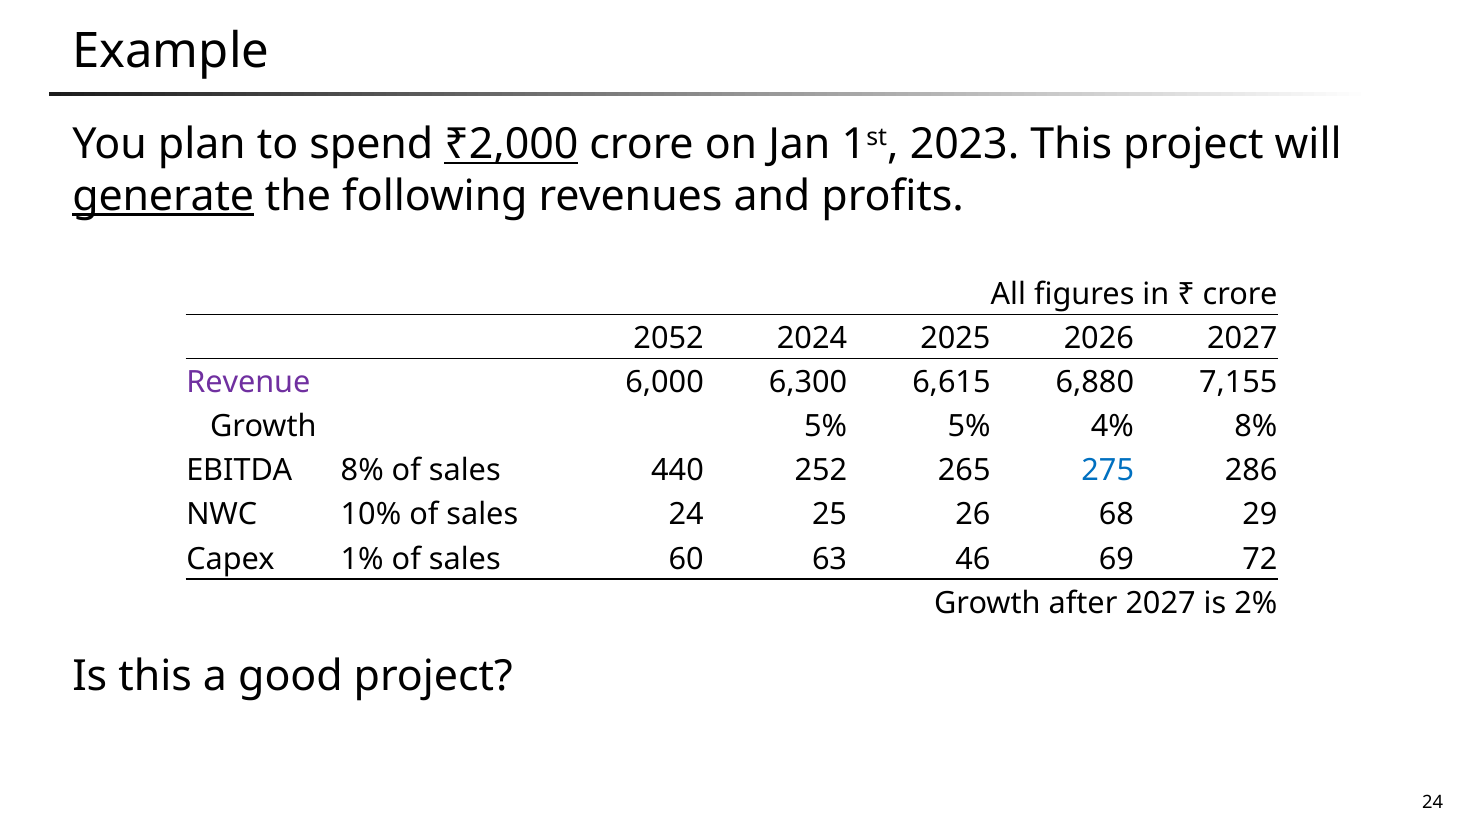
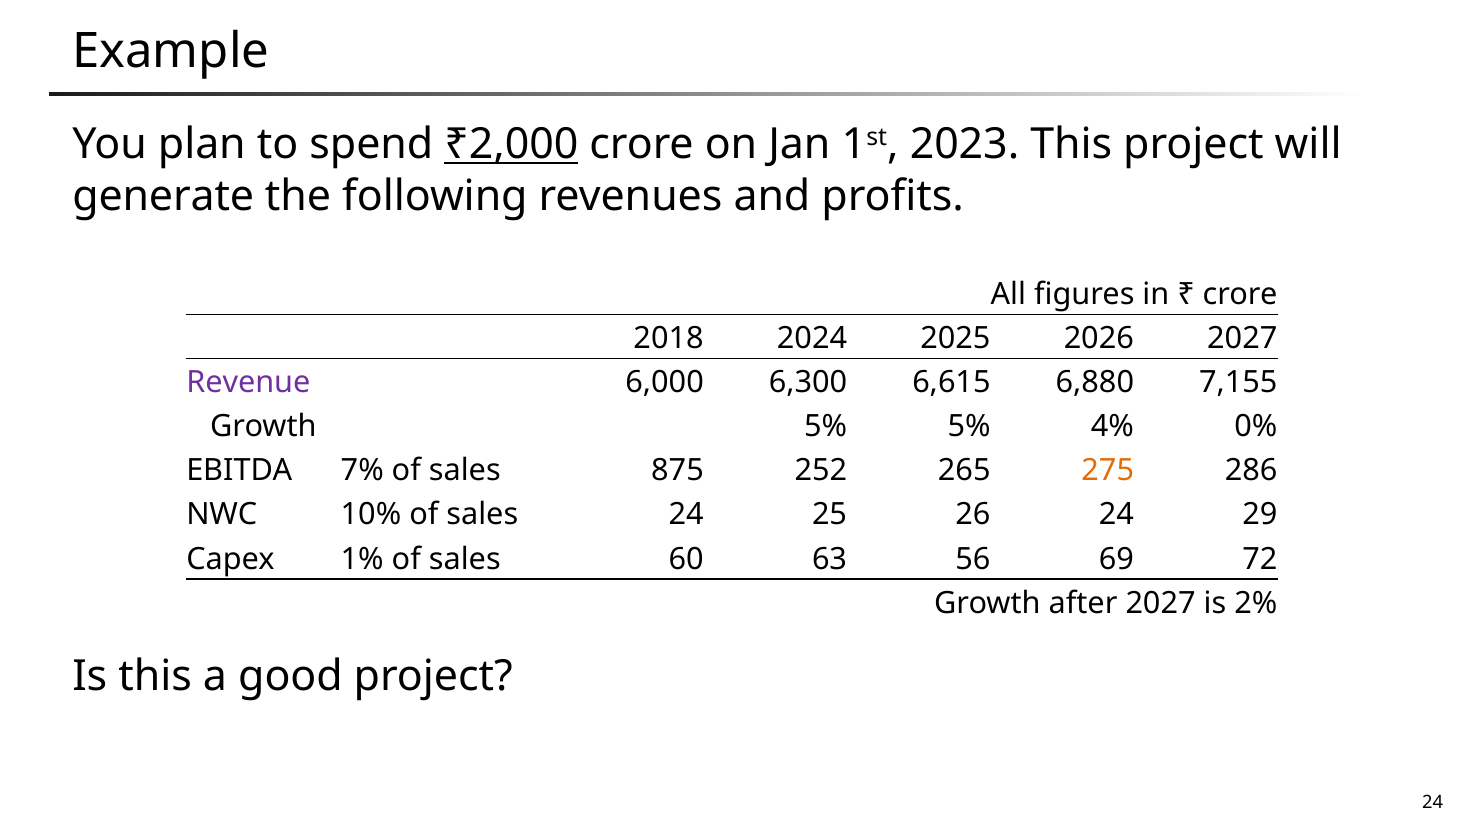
generate underline: present -> none (163, 196)
2052: 2052 -> 2018 (669, 339)
4% 8%: 8% -> 0% (1256, 427)
EBITDA 8%: 8% -> 7% (362, 471)
440: 440 -> 875 (677, 471)
275 colour: blue -> orange (1108, 471)
26 68: 68 -> 24 (1116, 515)
46: 46 -> 56 (973, 559)
